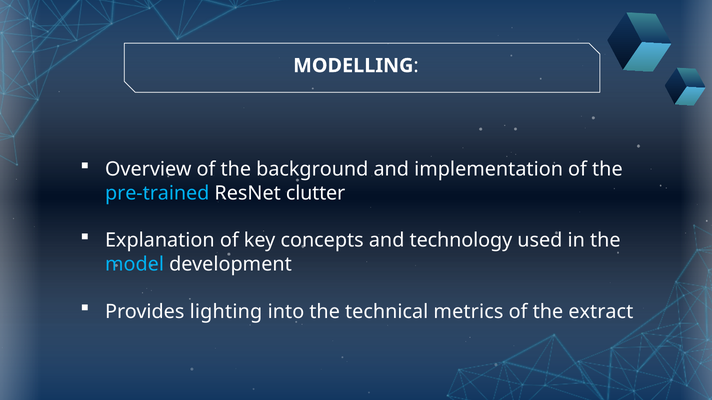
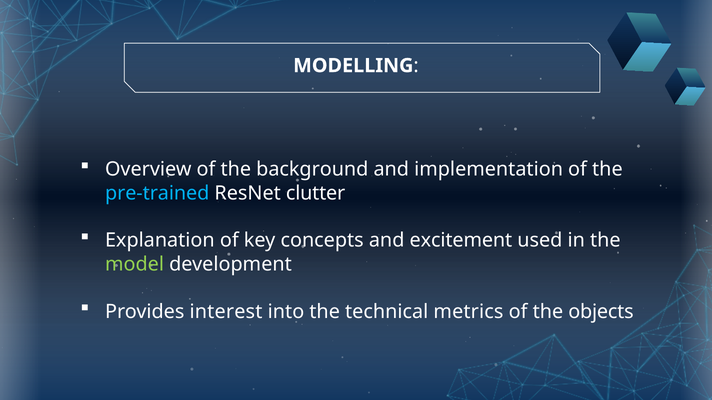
technology: technology -> excitement (461, 241)
model colour: light blue -> light green (135, 265)
lighting: lighting -> interest (226, 312)
extract: extract -> objects (601, 312)
